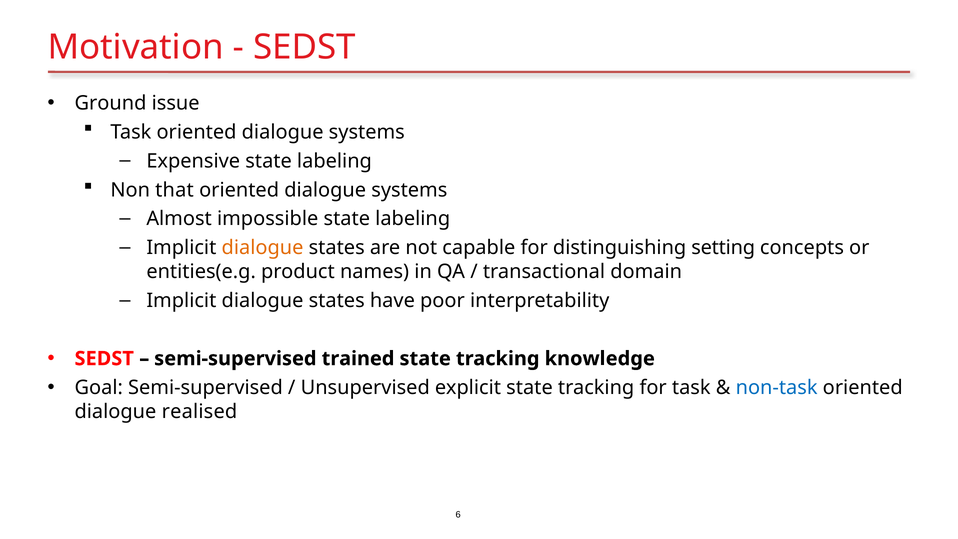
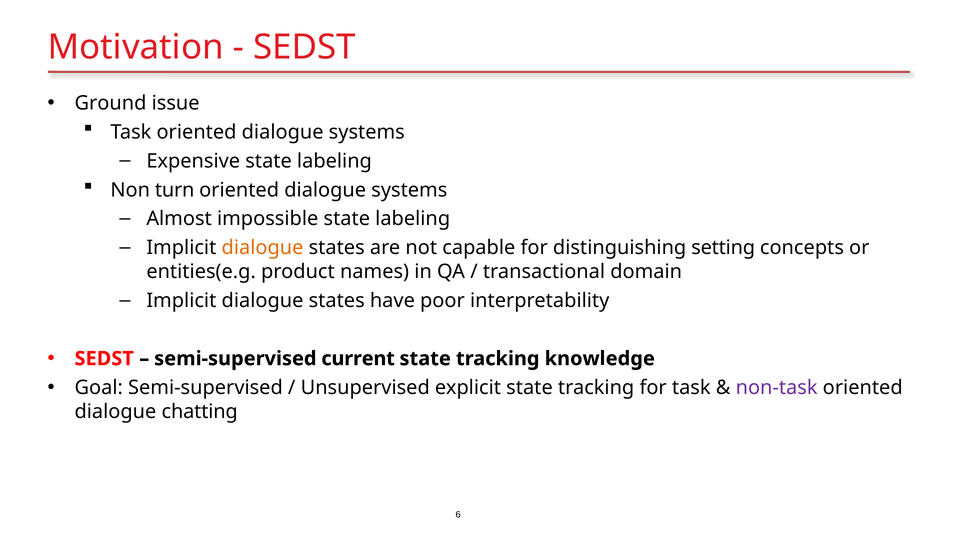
that: that -> turn (175, 190)
trained: trained -> current (358, 359)
non-task colour: blue -> purple (777, 387)
realised: realised -> chatting (200, 411)
